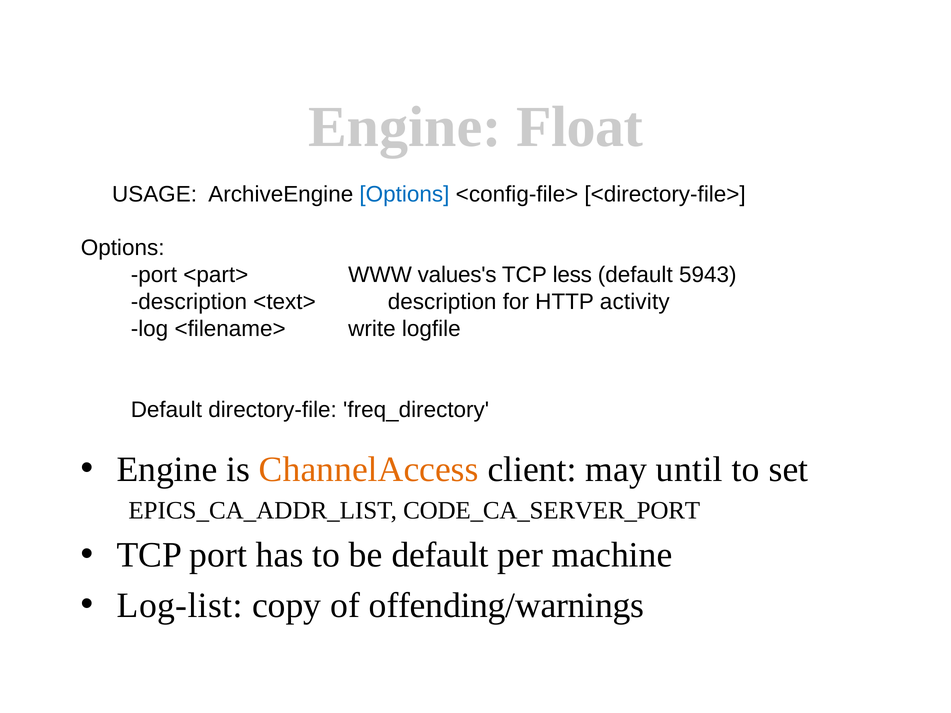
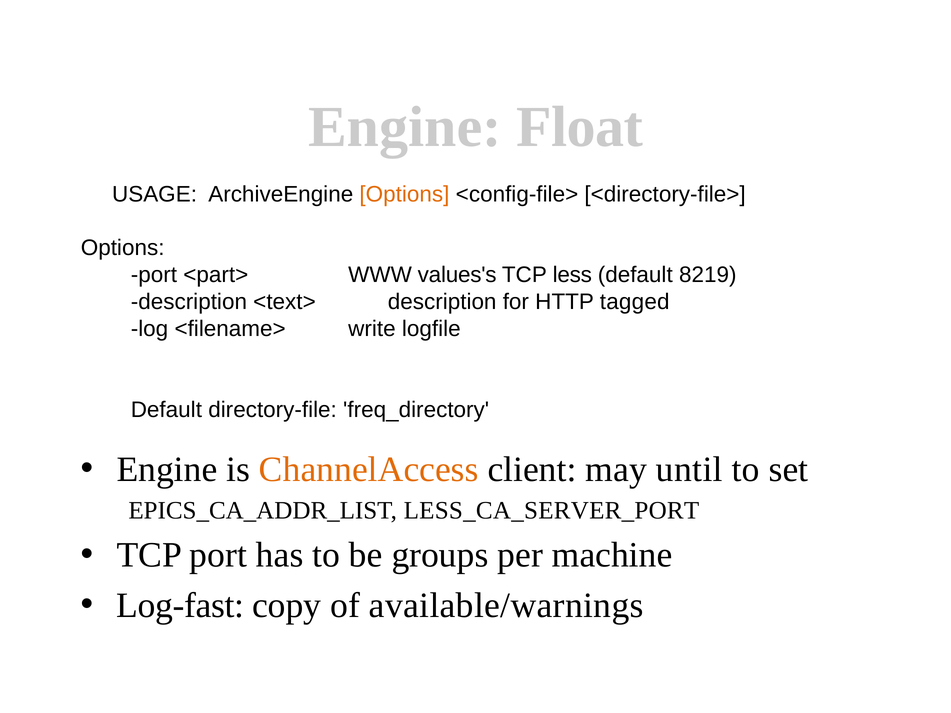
Options colour: blue -> orange (404, 194)
5943: 5943 -> 8219 (708, 275)
activity: activity -> tagged (635, 302)
CODE_CA_SERVER_PORT: CODE_CA_SERVER_PORT -> LESS_CA_SERVER_PORT (551, 511)
be default: default -> groups (440, 555)
Log-list: Log-list -> Log-fast (180, 606)
offending/warnings: offending/warnings -> available/warnings (506, 606)
